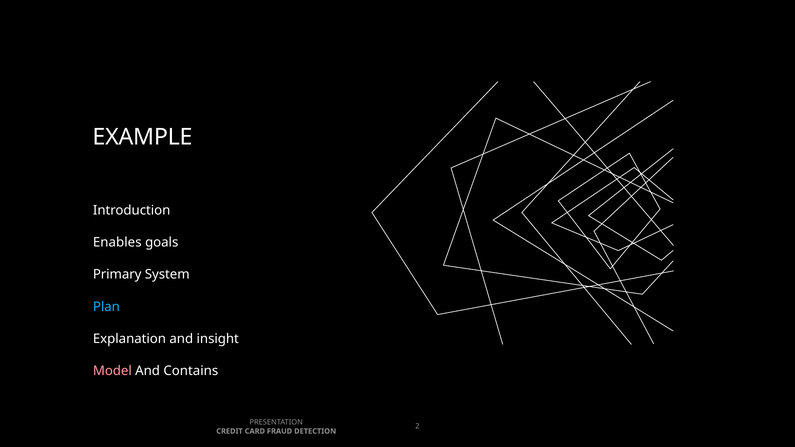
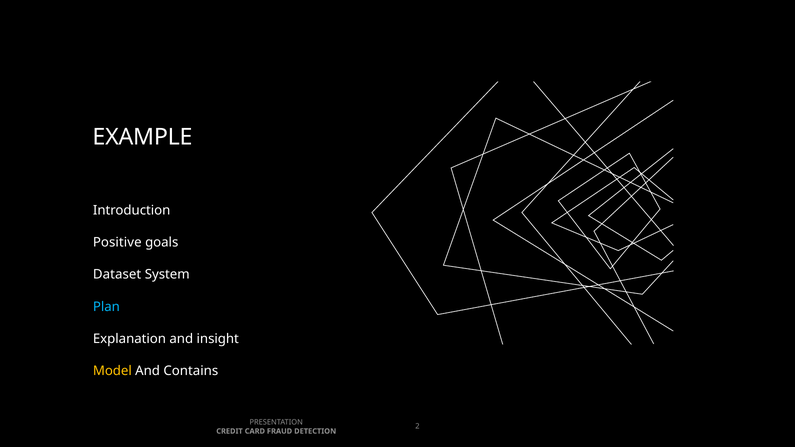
Enables: Enables -> Positive (117, 243)
Primary: Primary -> Dataset (117, 275)
Model colour: pink -> yellow (112, 371)
